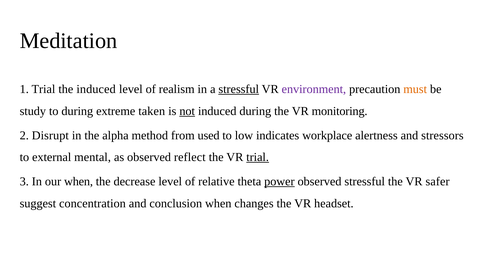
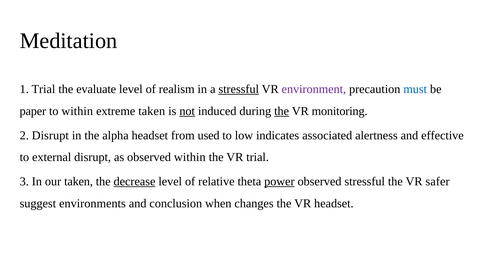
the induced: induced -> evaluate (96, 89)
must colour: orange -> blue (415, 89)
study: study -> paper (33, 111)
to during: during -> within (77, 111)
the underline: none -> present (282, 111)
alpha method: method -> headset (150, 136)
workplace: workplace -> associated (327, 136)
stressors: stressors -> effective (442, 136)
external mental: mental -> disrupt (93, 157)
observed reflect: reflect -> within (190, 157)
trial underline: present -> none (258, 157)
our when: when -> taken (79, 182)
decrease underline: none -> present (135, 182)
concentration: concentration -> environments (92, 204)
